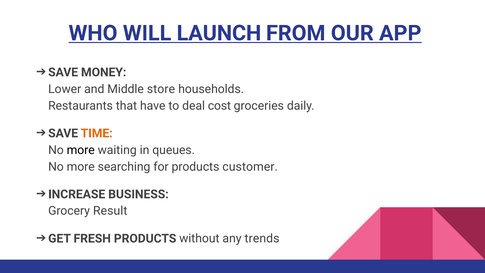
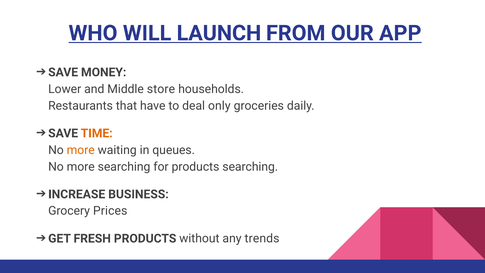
cost: cost -> only (219, 106)
more colour: black -> orange (81, 150)
products customer: customer -> searching (250, 167)
Result: Result -> Prices (110, 211)
